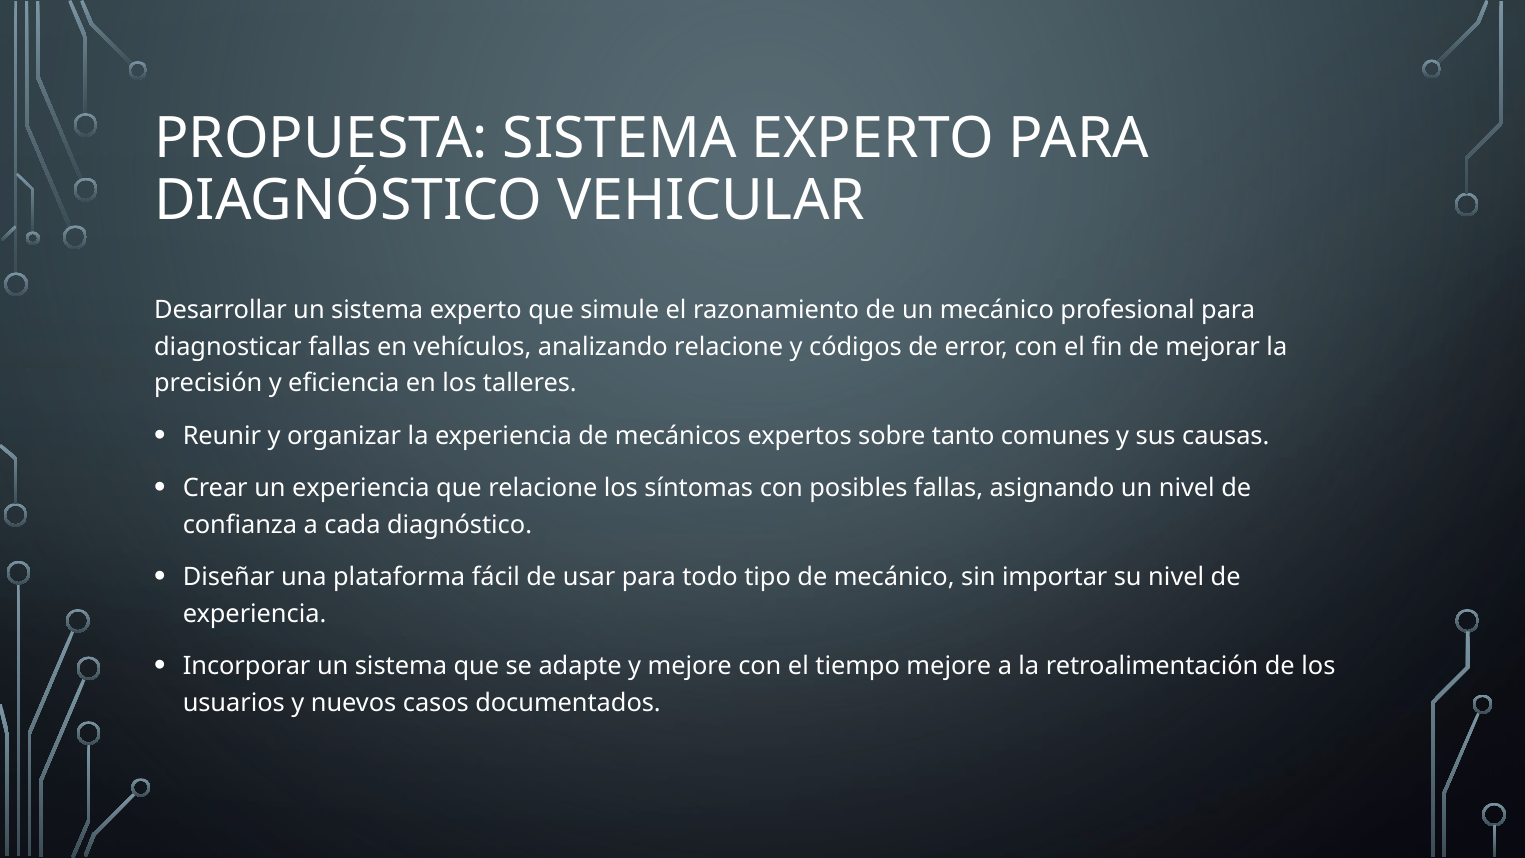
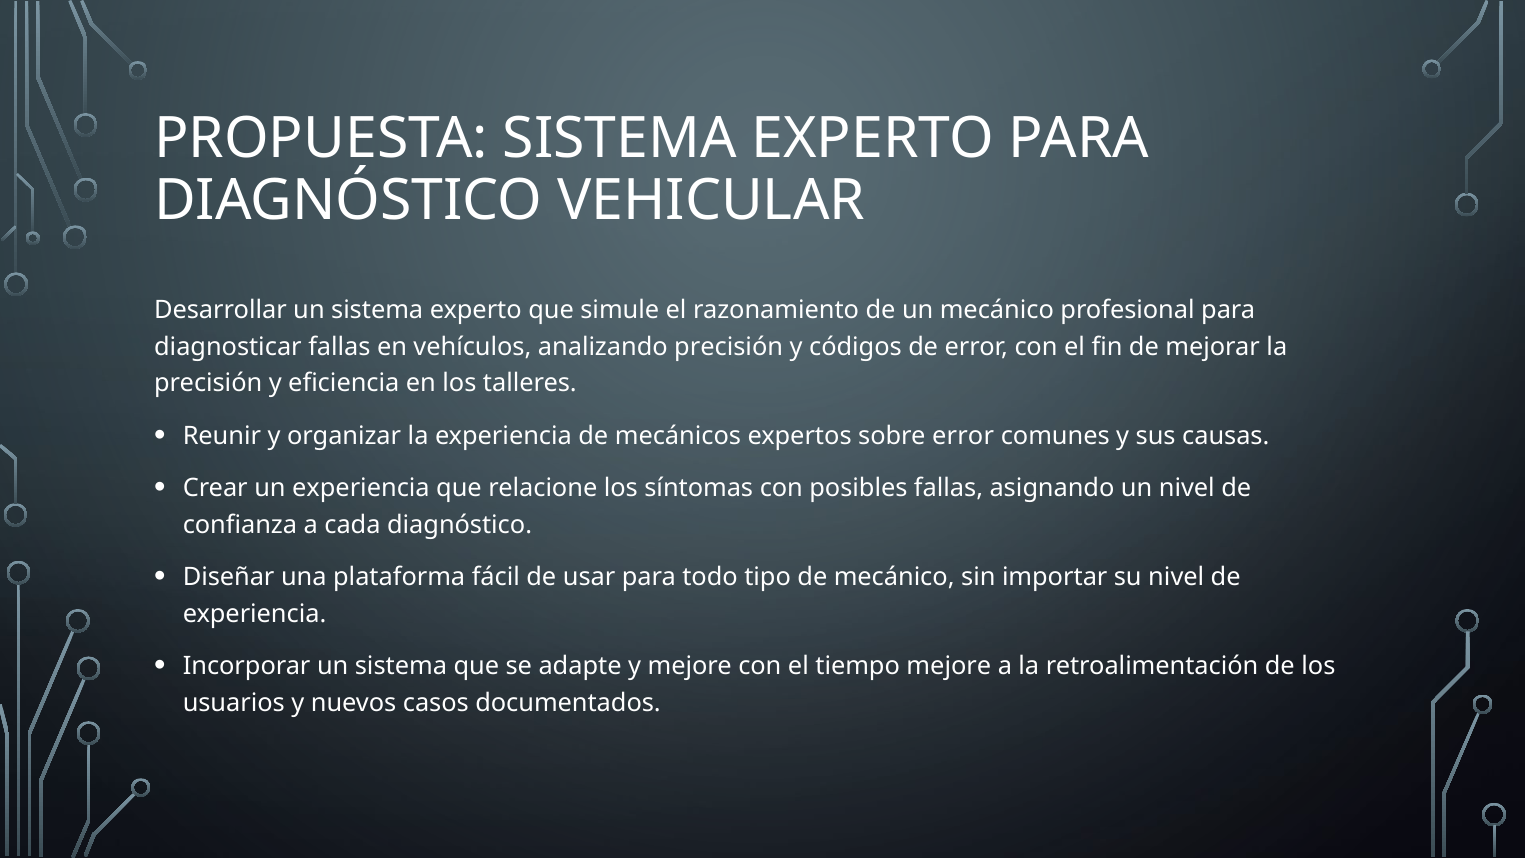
analizando relacione: relacione -> precisión (729, 347)
sobre tanto: tanto -> error (963, 436)
